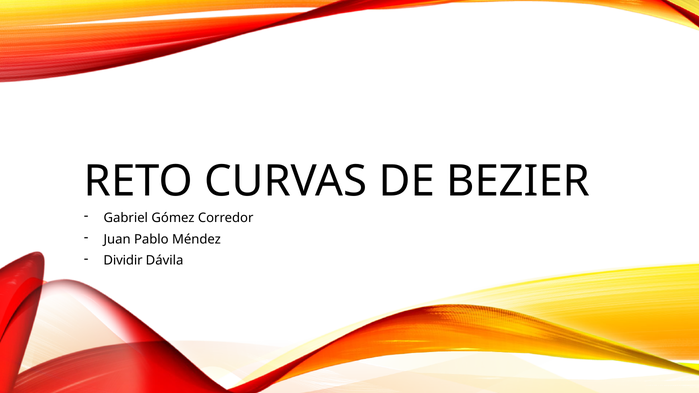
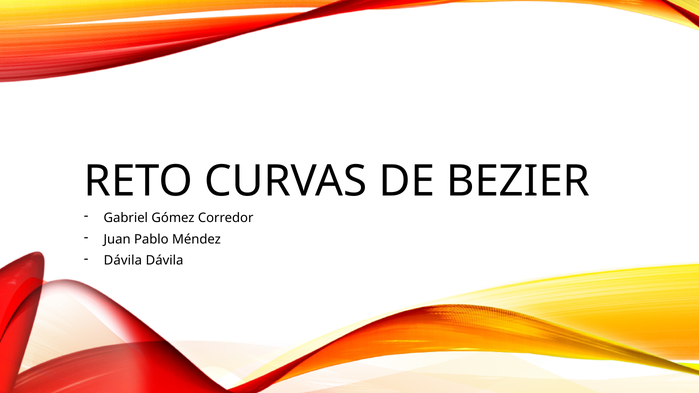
Dividir: Dividir -> Dávila (123, 261)
